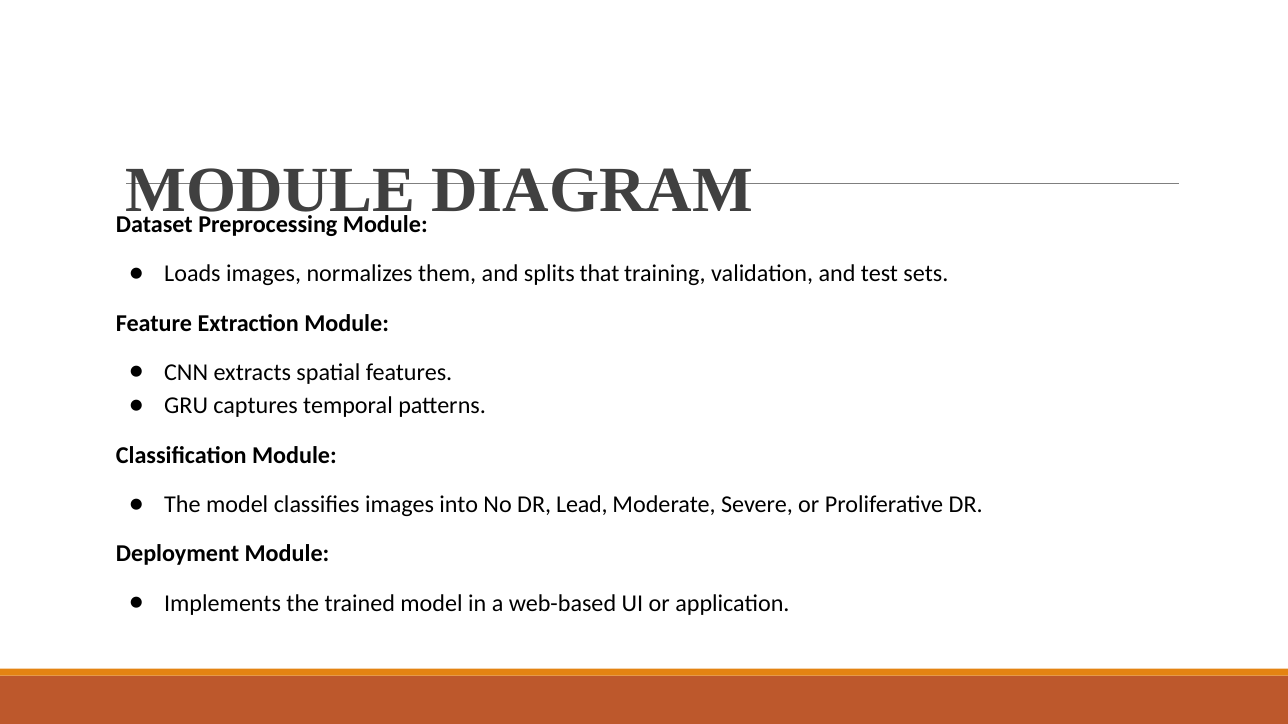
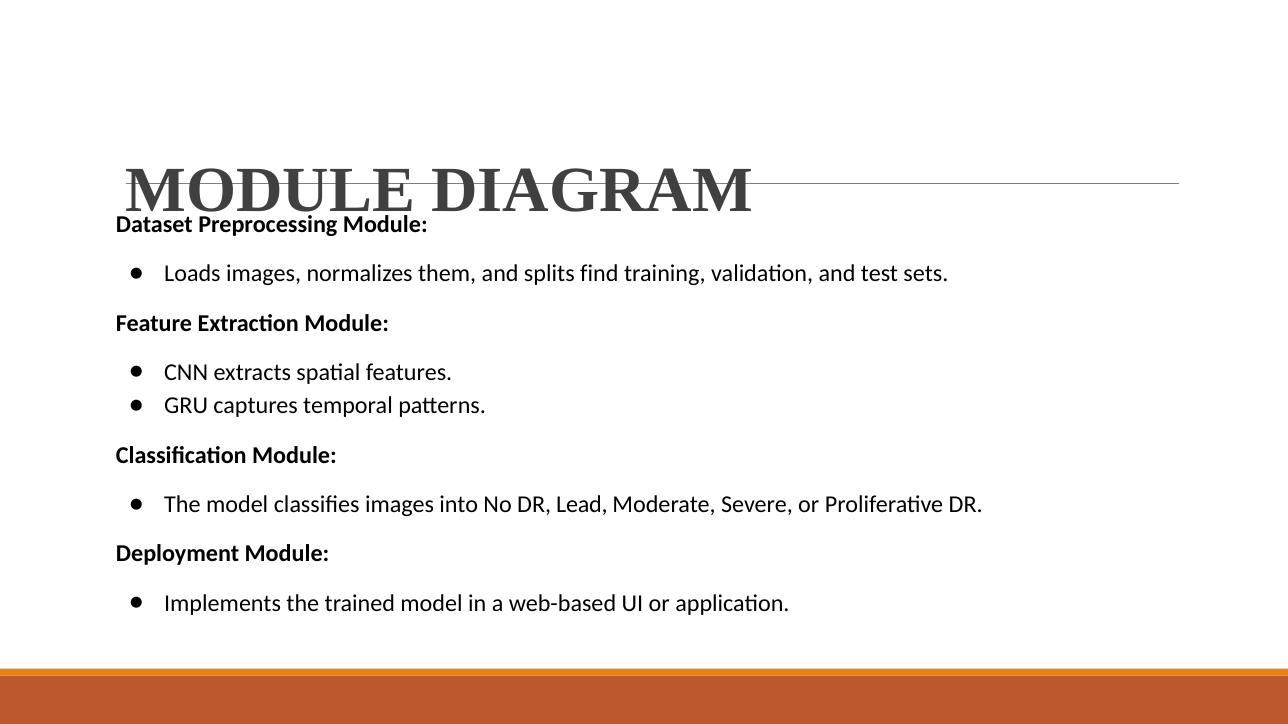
that: that -> find (599, 274)
